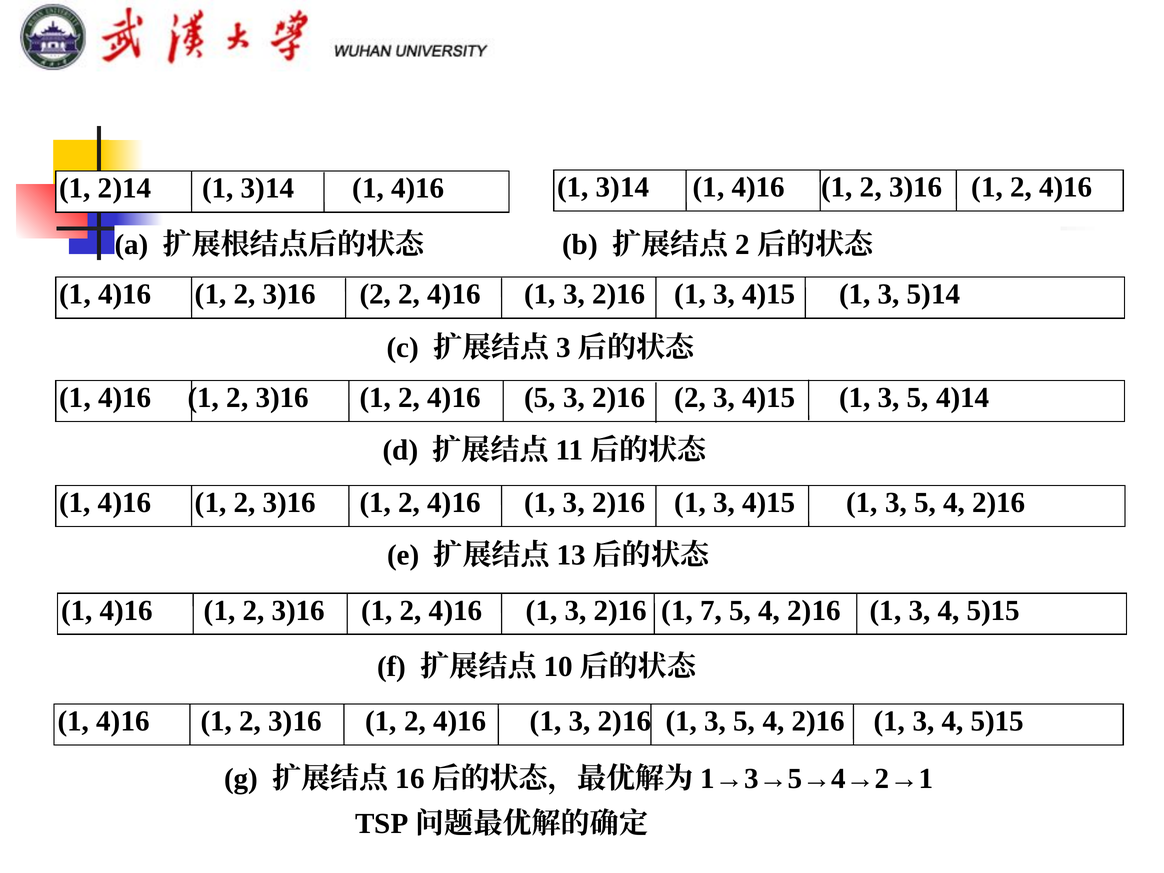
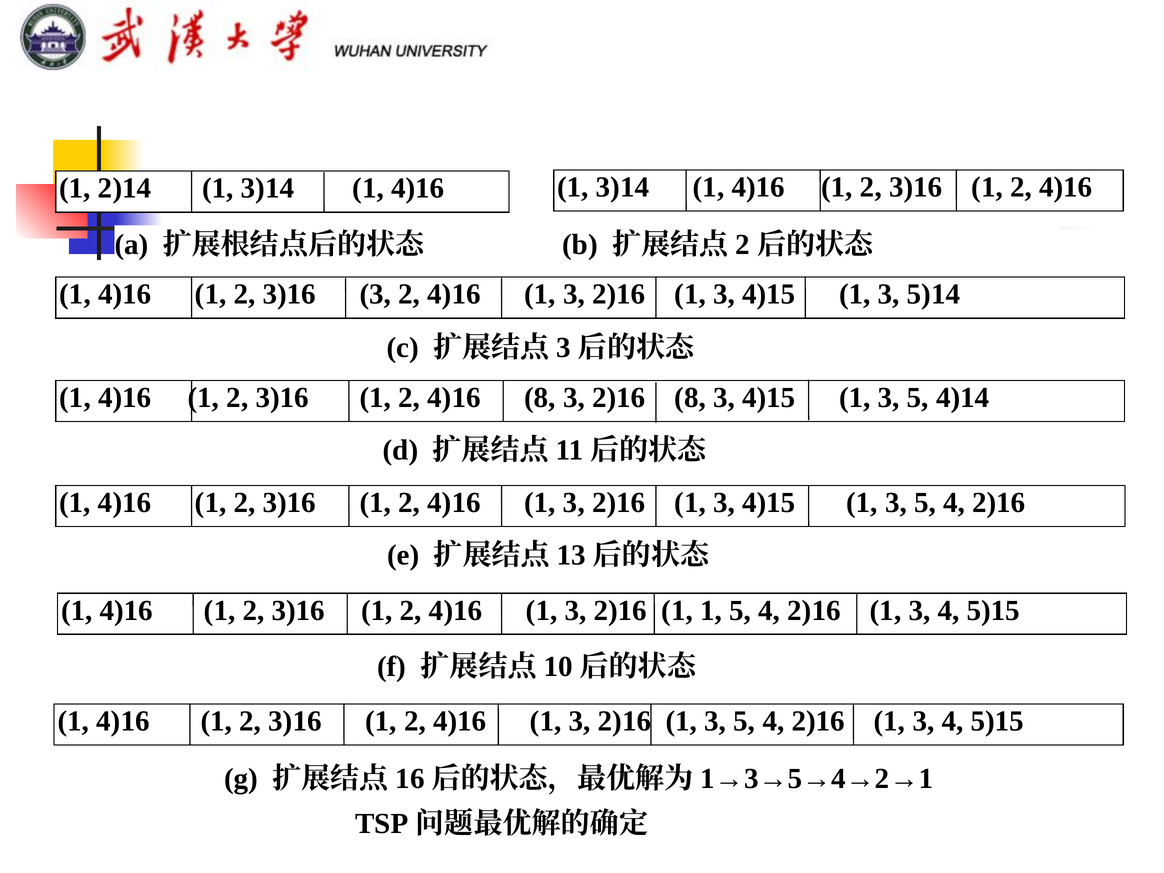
3)16 2: 2 -> 3 (375, 294)
4)16 5: 5 -> 8 (540, 398)
2)16 2: 2 -> 8 (690, 398)
1 7: 7 -> 1 (711, 610)
